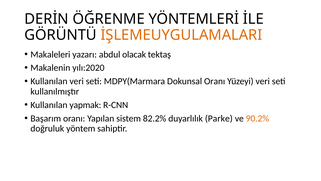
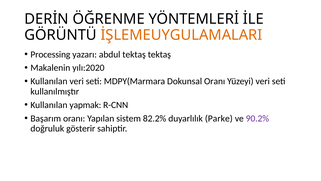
Makaleleri: Makaleleri -> Processing (50, 54)
abdul olacak: olacak -> tektaş (134, 54)
90.2% colour: orange -> purple (257, 118)
yöntem: yöntem -> gösterir (81, 128)
